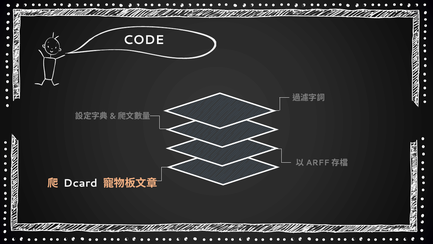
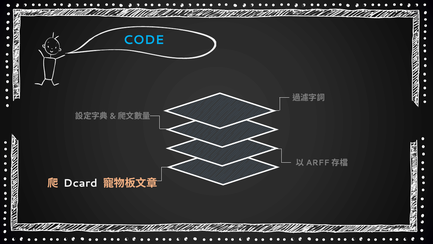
CODE colour: white -> light blue (144, 40)
